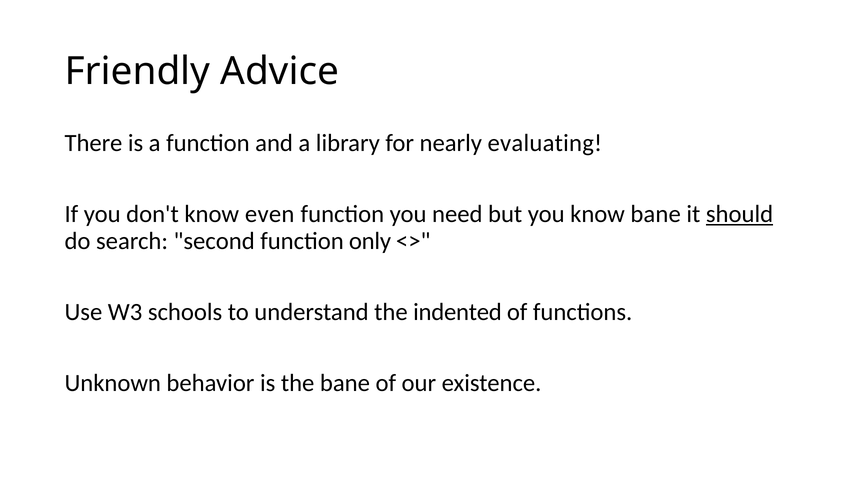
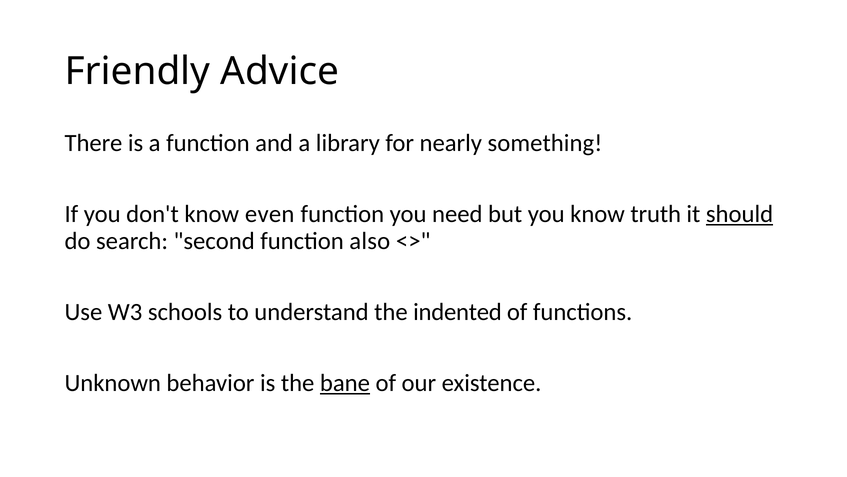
evaluating: evaluating -> something (545, 143)
know bane: bane -> truth (656, 214)
only: only -> also (370, 241)
bane underline: none -> present (345, 382)
